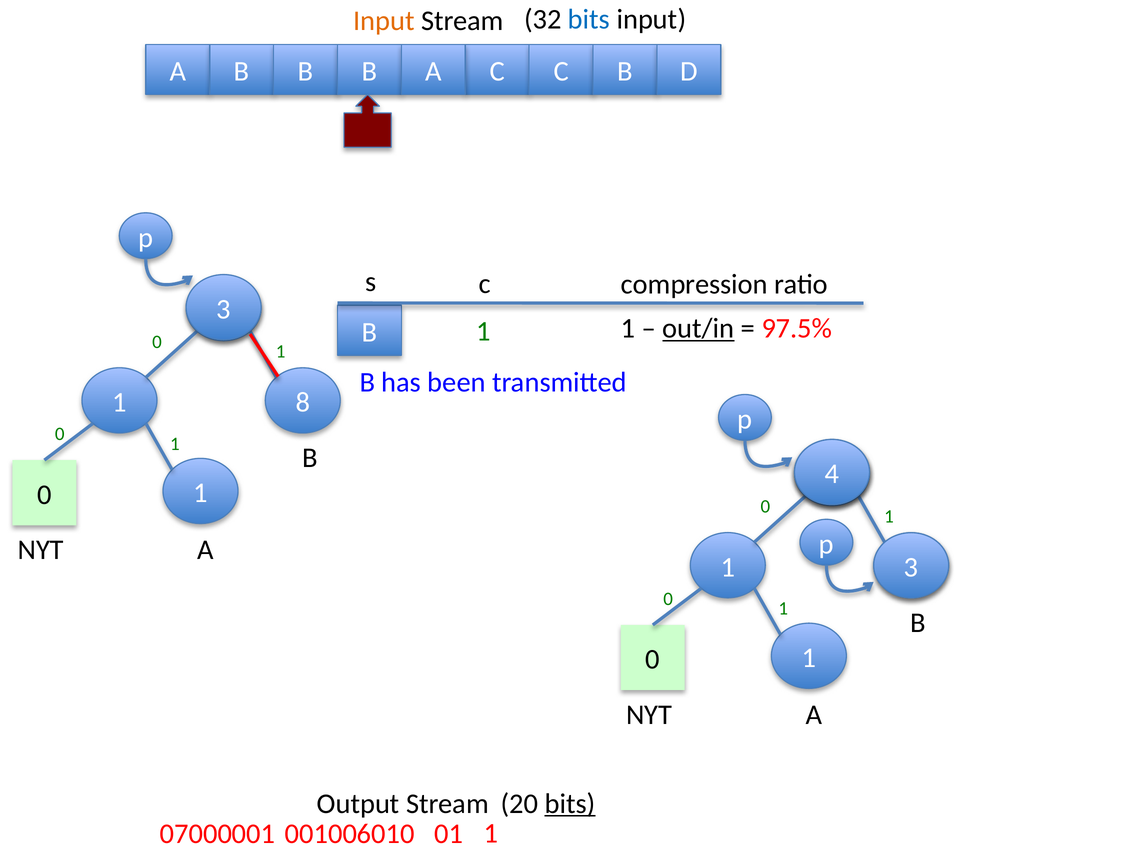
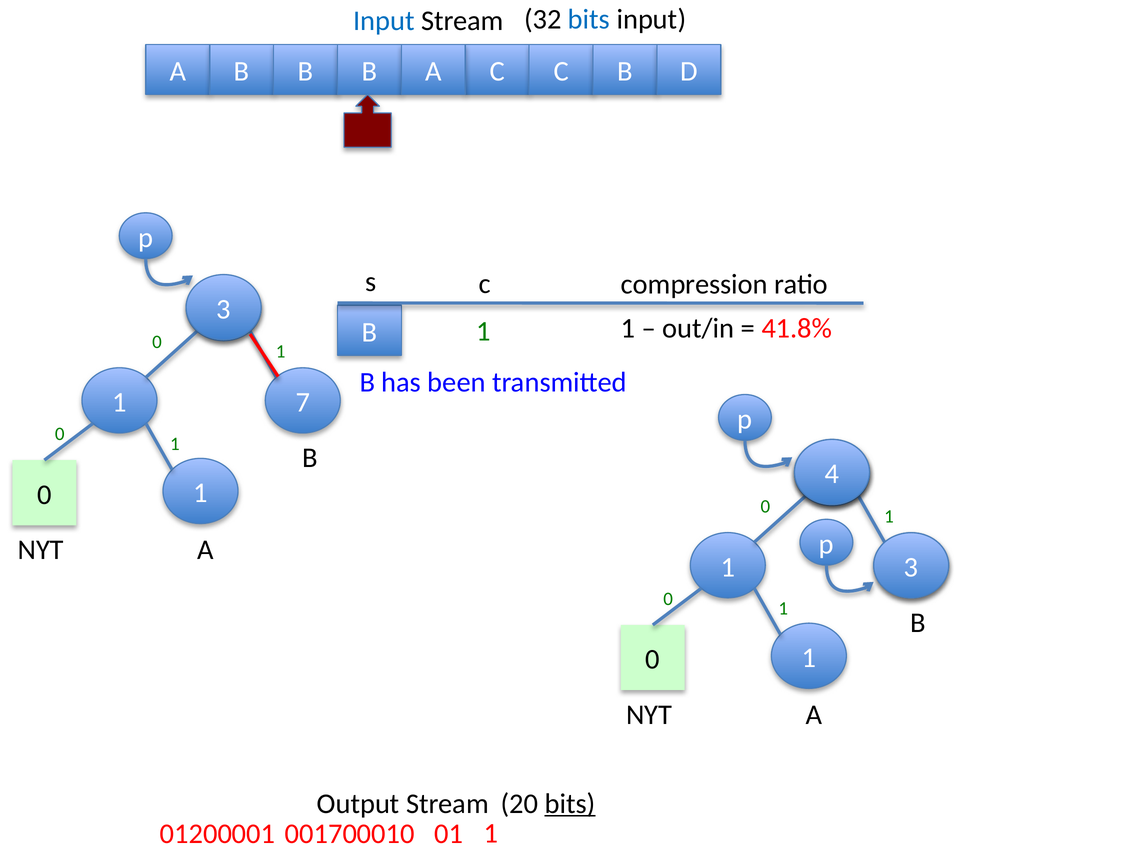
Input colour: orange -> blue (384, 21)
out/in underline: present -> none (698, 329)
97.5%: 97.5% -> 41.8% (797, 329)
8: 8 -> 7 (303, 402)
07000001: 07000001 -> 01200001 (218, 834)
001006010: 001006010 -> 001700010 (350, 834)
